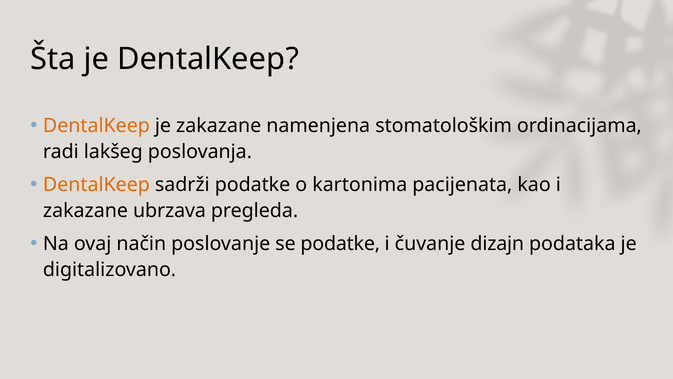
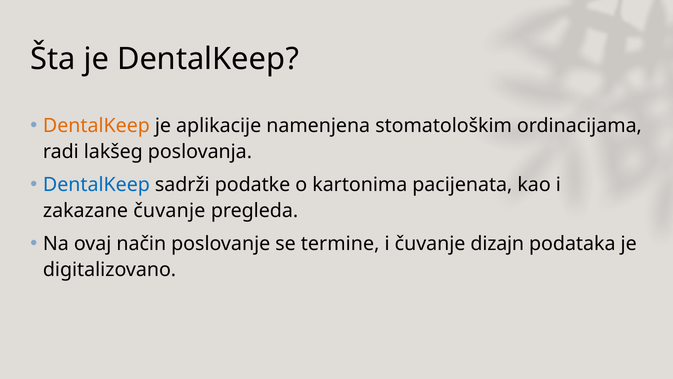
je zakazane: zakazane -> aplikacije (219, 126)
DentalKeep colour: orange -> blue (96, 184)
zakazane ubrzava: ubrzava -> čuvanje (169, 210)
se podatke: podatke -> termine (340, 243)
